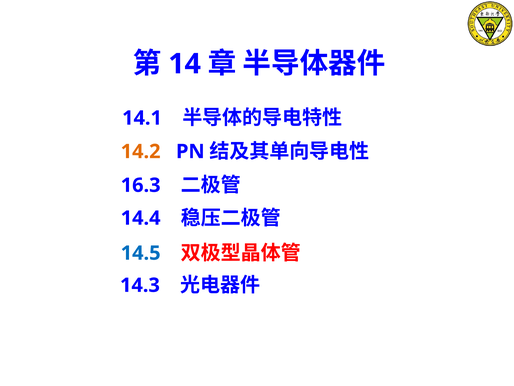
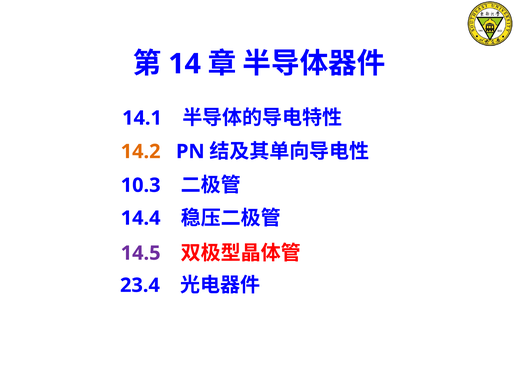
16.3: 16.3 -> 10.3 (141, 185)
14.5 colour: blue -> purple (141, 253)
14.3: 14.3 -> 23.4 (140, 285)
